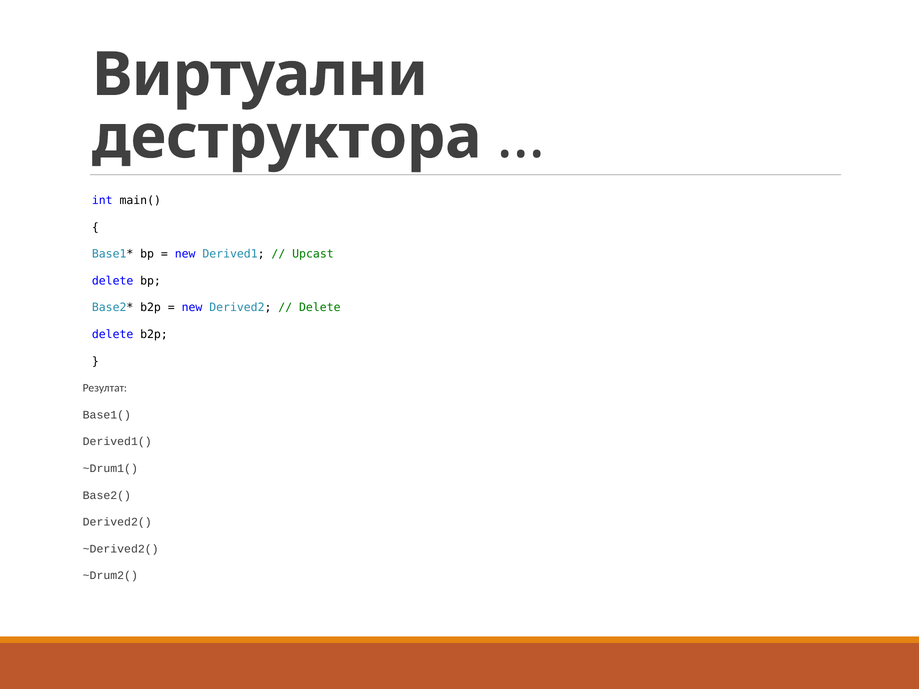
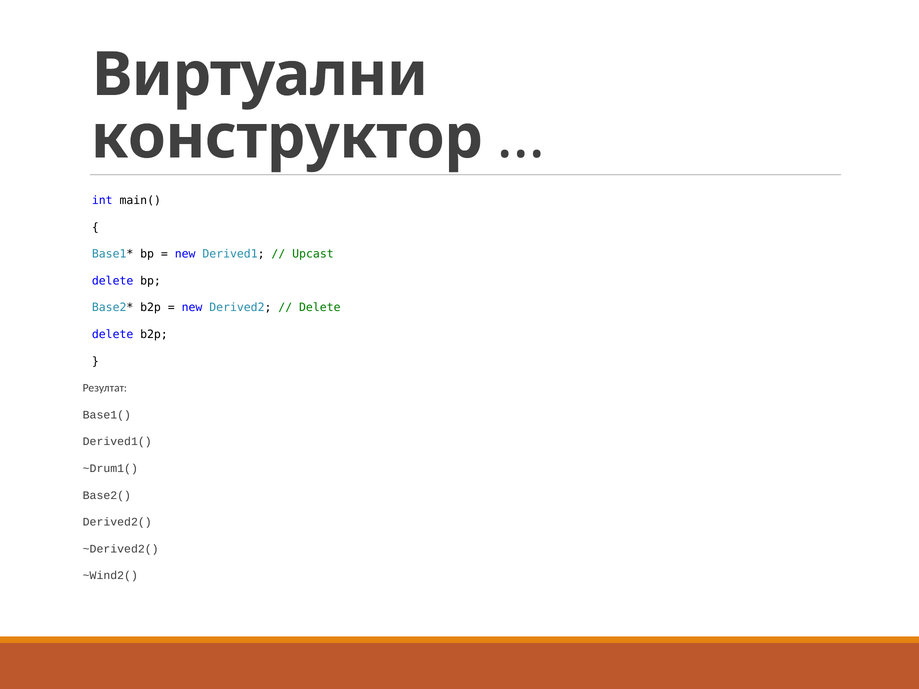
деструктора: деструктора -> конструктор (287, 137)
~Drum2(: ~Drum2( -> ~Wind2( (110, 576)
